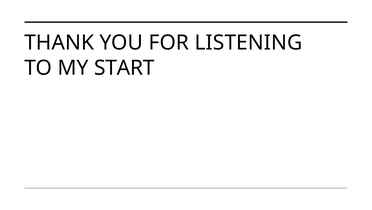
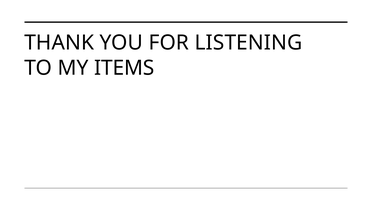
START: START -> ITEMS (124, 68)
